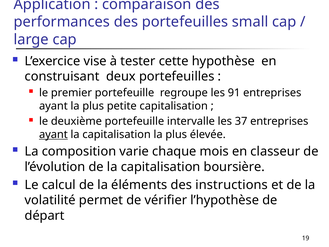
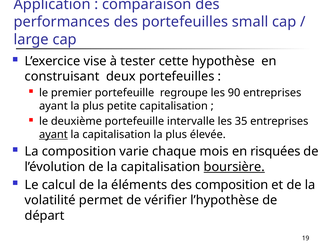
91: 91 -> 90 (234, 93)
37: 37 -> 35 (241, 121)
classeur: classeur -> risquées (275, 151)
boursière underline: none -> present (234, 167)
des instructions: instructions -> composition (232, 185)
